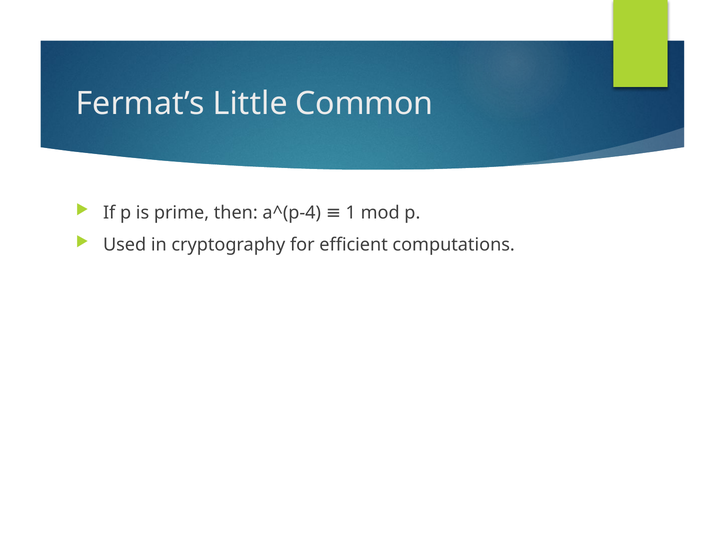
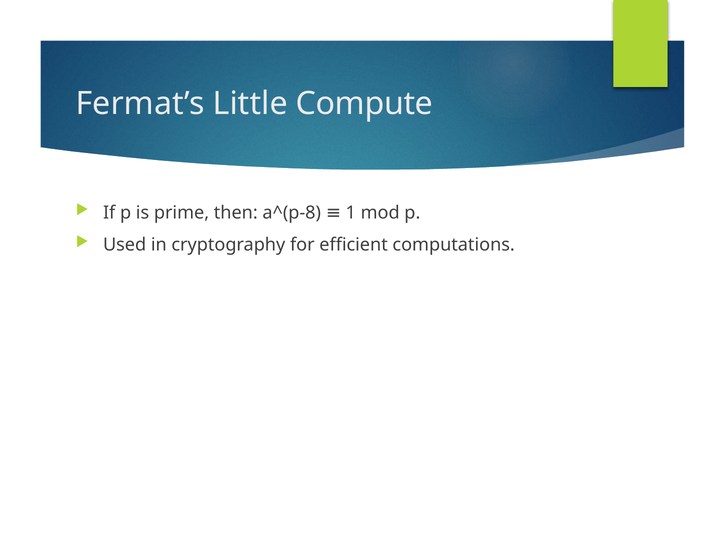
Common: Common -> Compute (364, 104)
a^(p-4: a^(p-4 -> a^(p-8 (292, 213)
